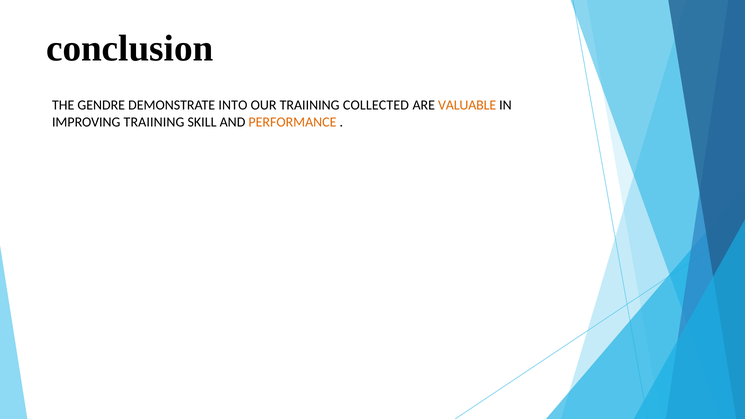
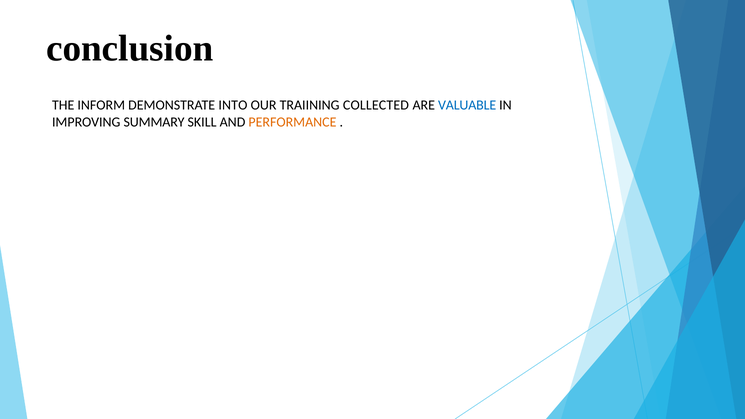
GENDRE: GENDRE -> INFORM (101, 105)
VALUABLE colour: orange -> blue (467, 105)
IMPROVING TRAIINING: TRAIINING -> SUMMARY (154, 122)
